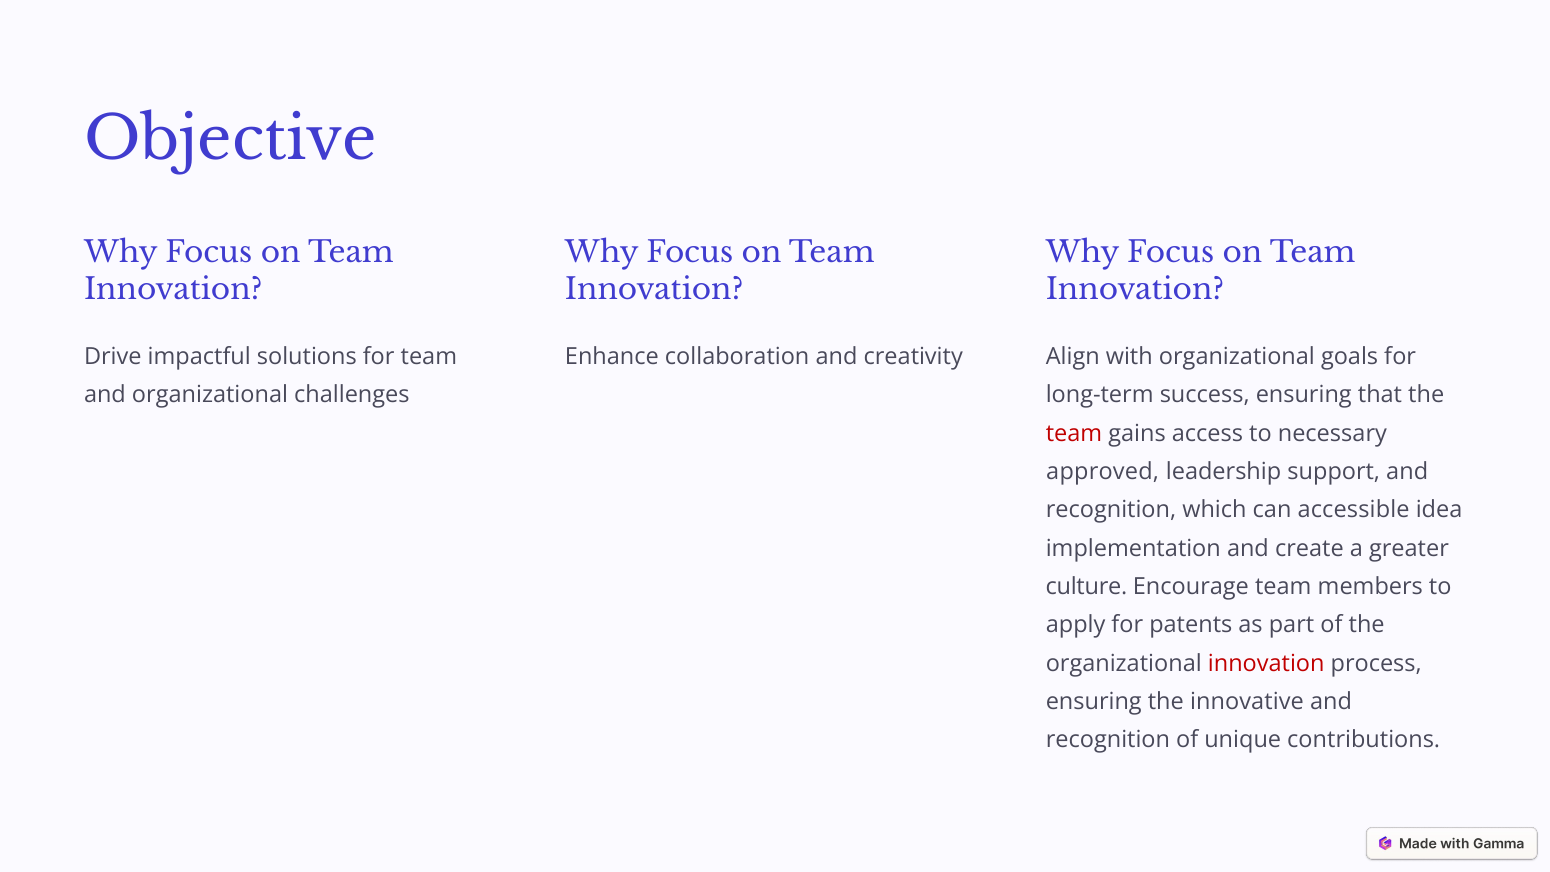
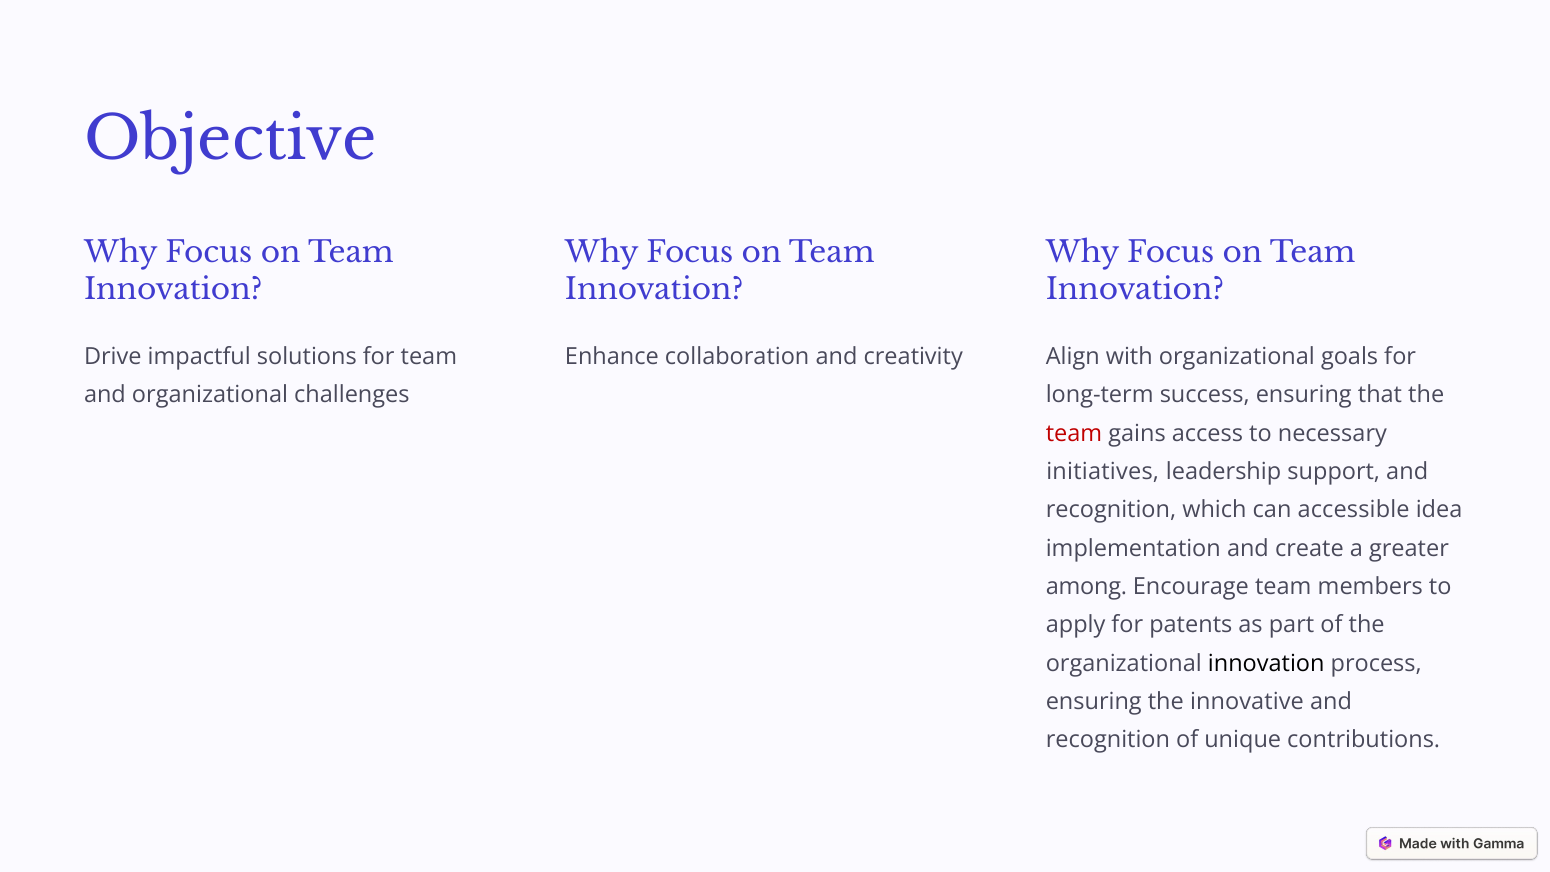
approved: approved -> initiatives (1103, 472)
culture: culture -> among (1086, 587)
innovation colour: red -> black (1266, 663)
